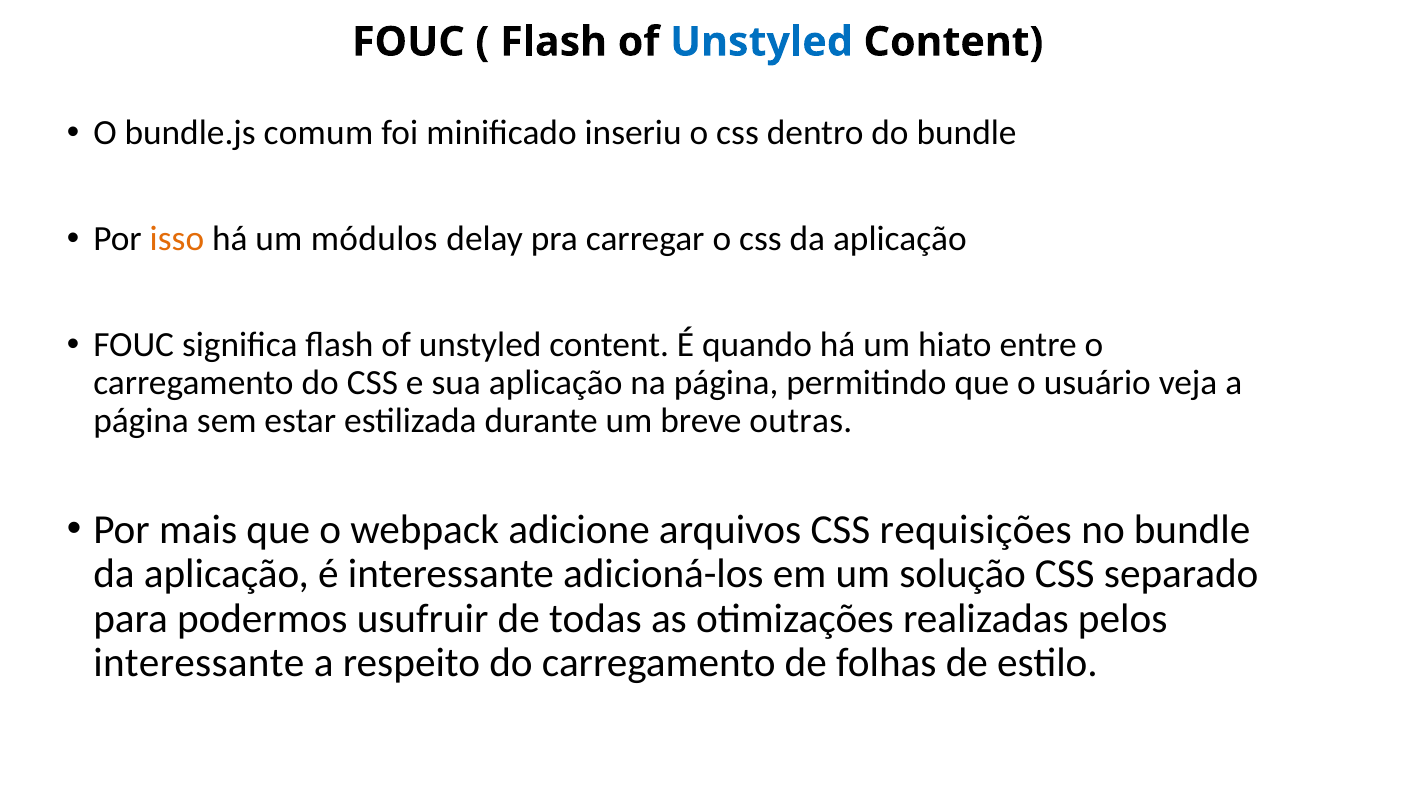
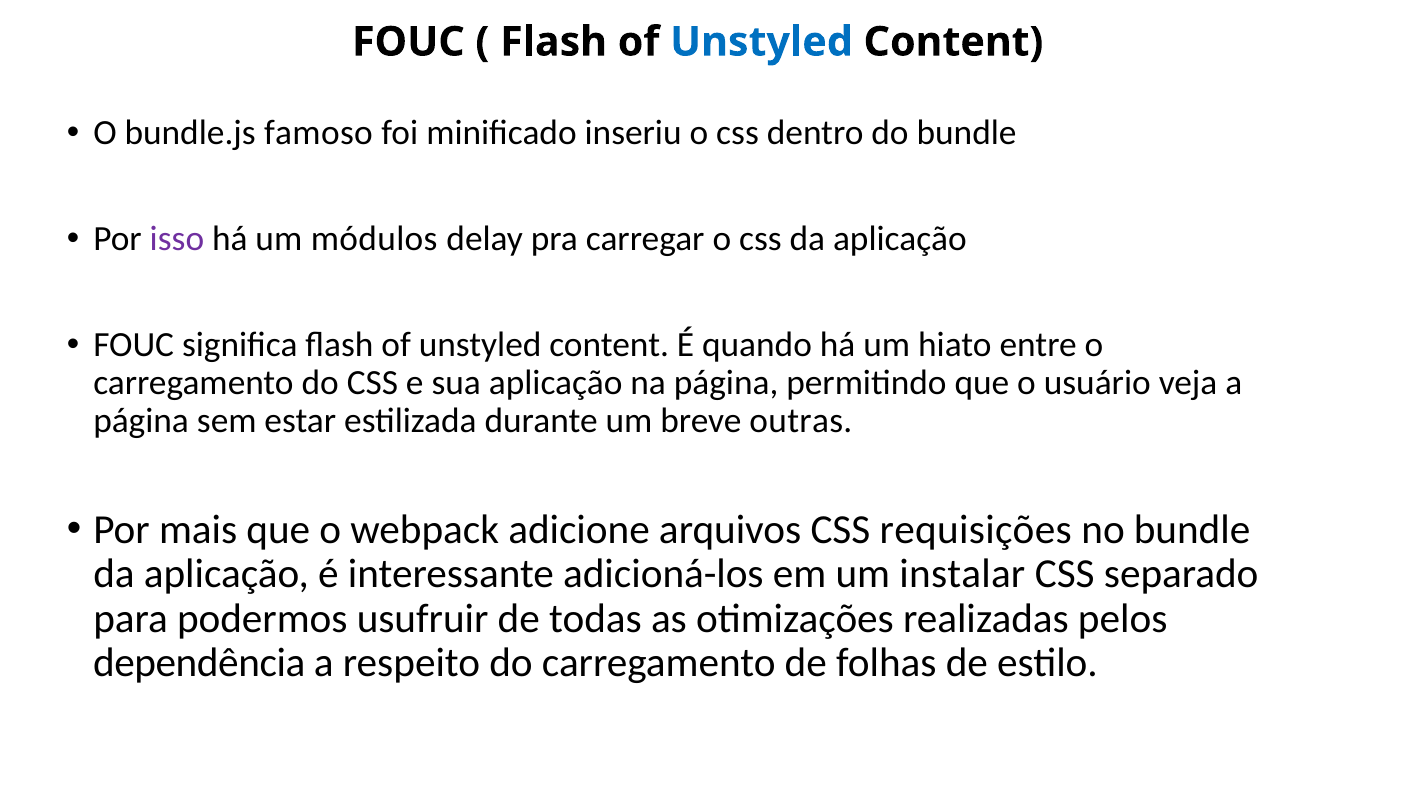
comum: comum -> famoso (318, 133)
isso colour: orange -> purple (177, 239)
solução: solução -> instalar (962, 575)
interessante: interessante -> dependência (199, 664)
